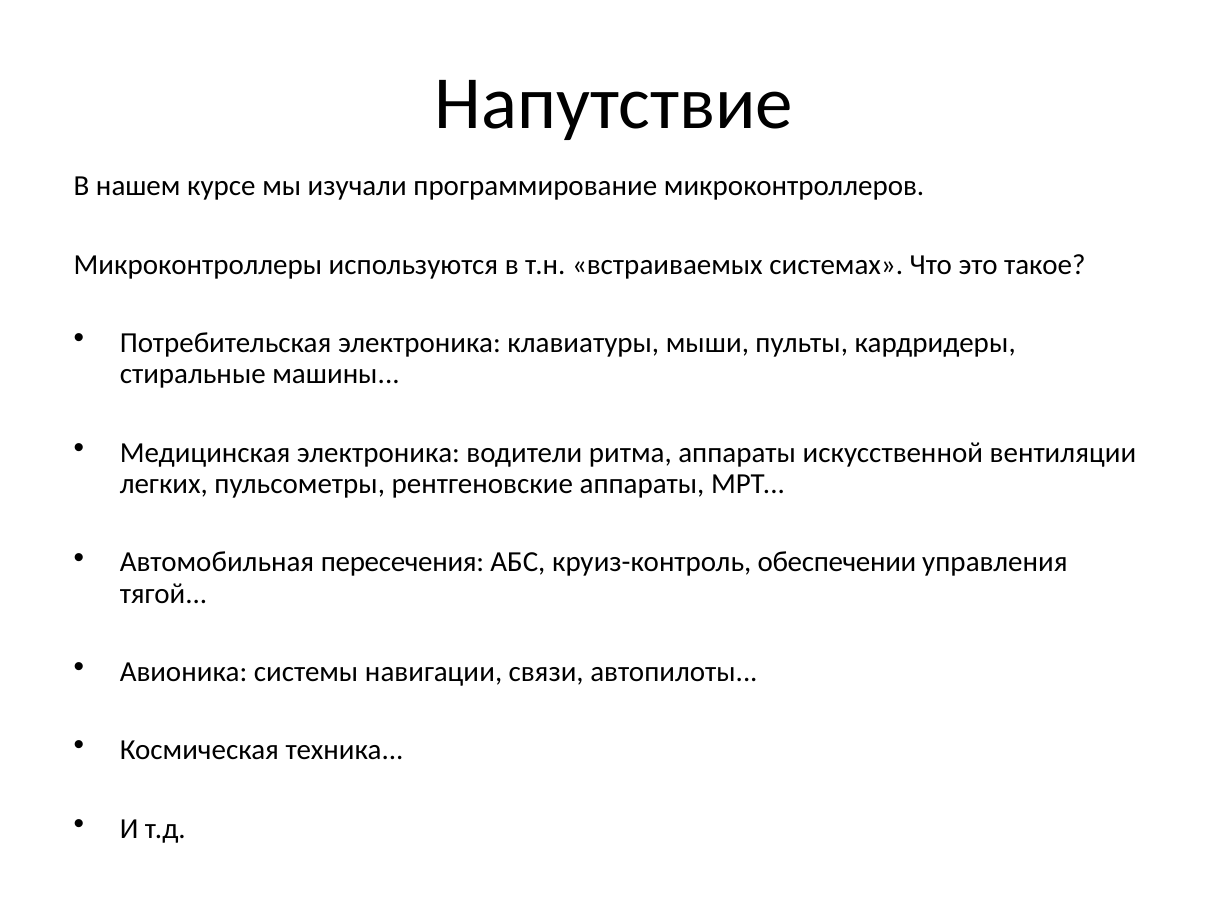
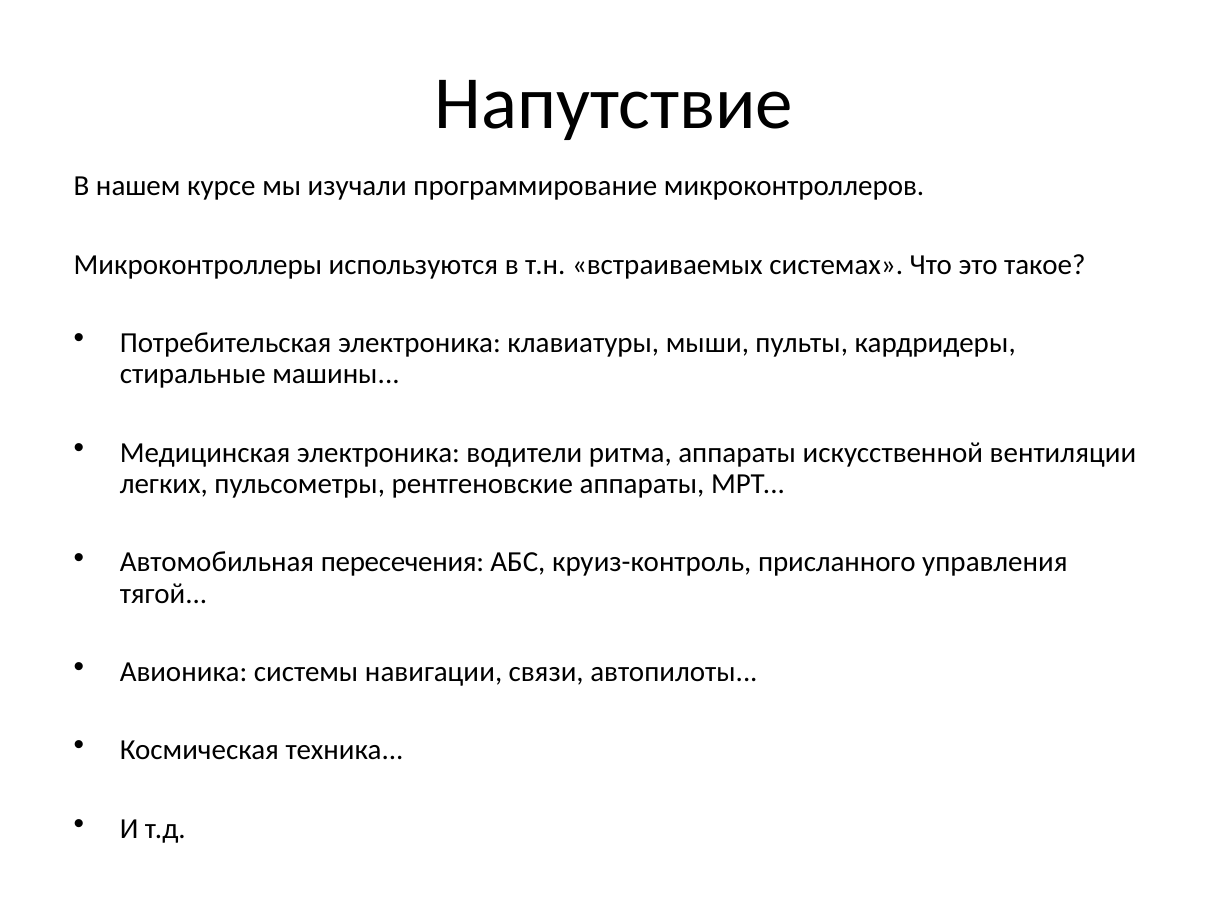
обеспечении: обеспечении -> присланного (837, 562)
